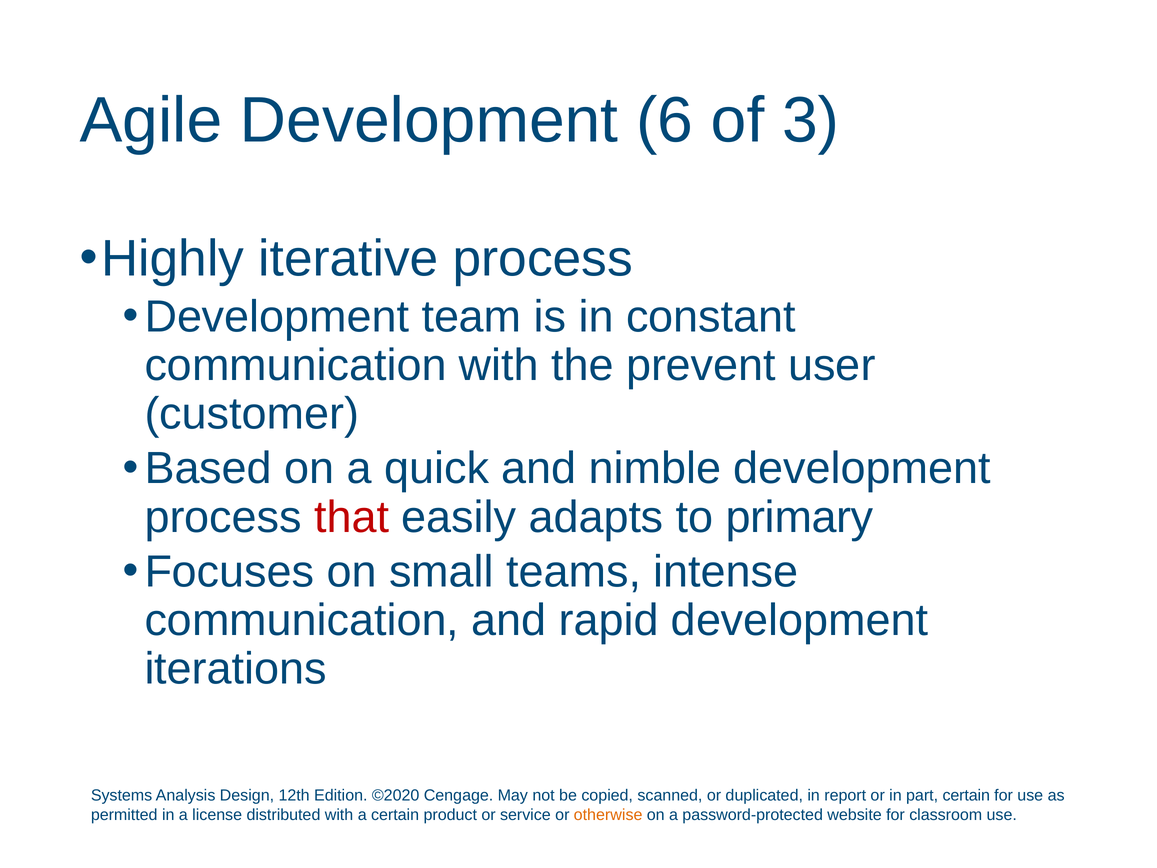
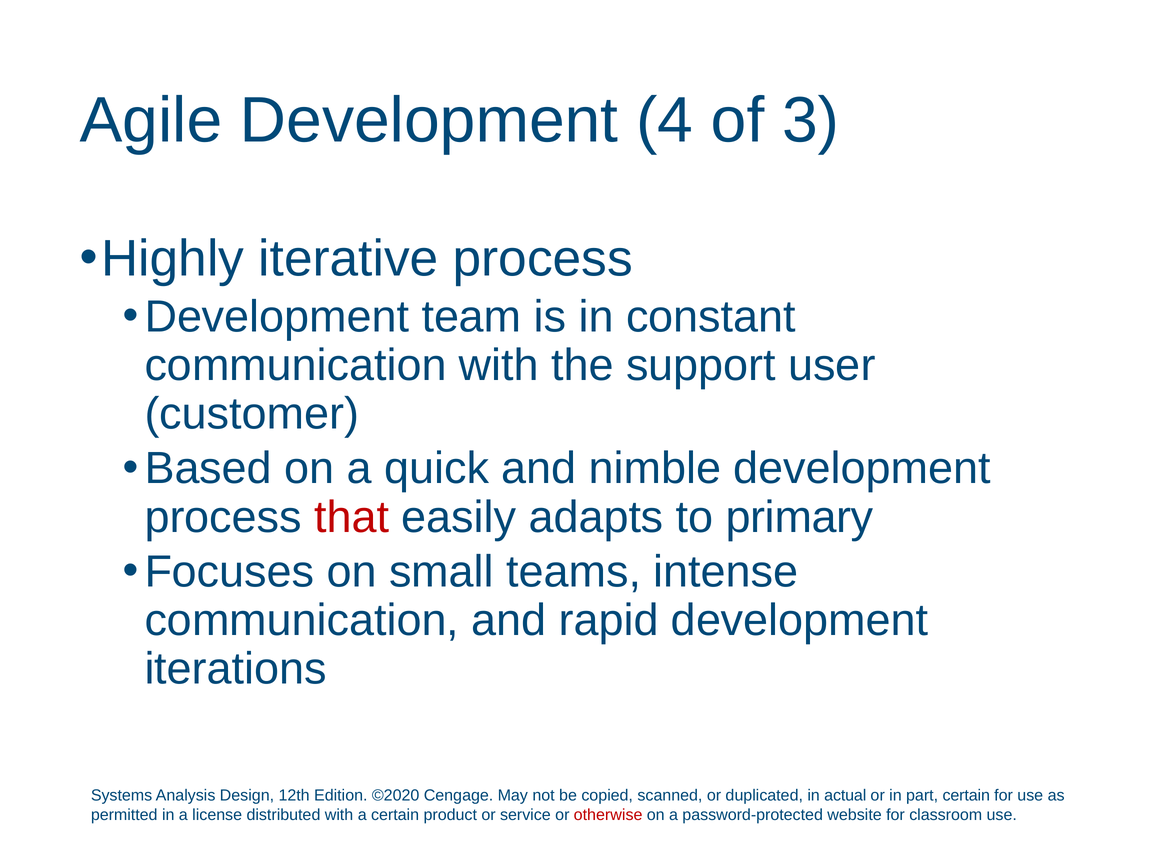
6: 6 -> 4 (665, 120)
prevent: prevent -> support (701, 365)
report: report -> actual (845, 795)
otherwise colour: orange -> red (608, 815)
